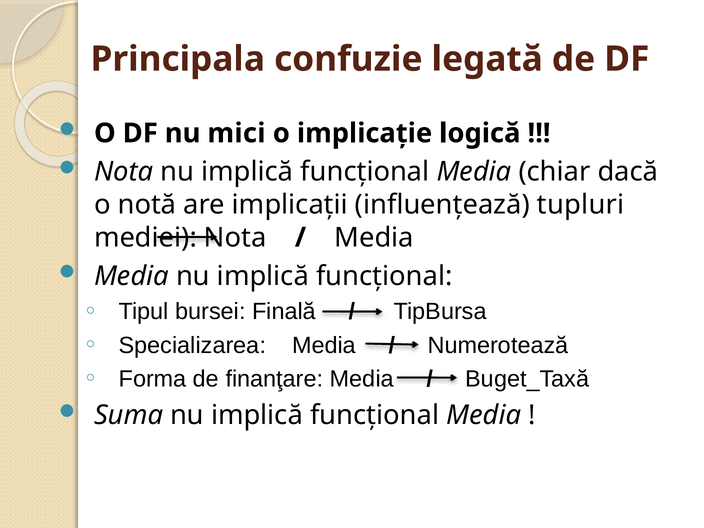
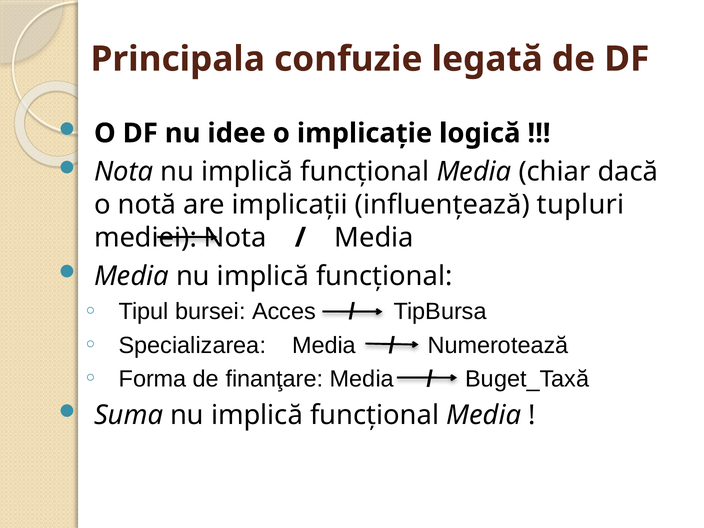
mici: mici -> idee (237, 133)
Finală: Finală -> Acces (284, 312)
